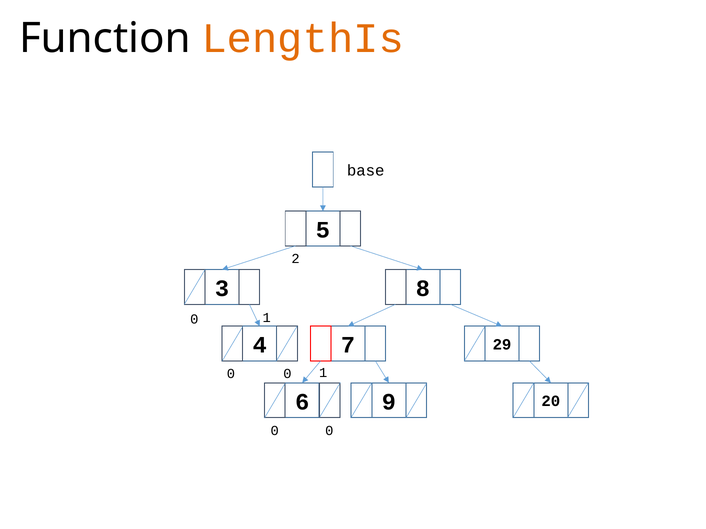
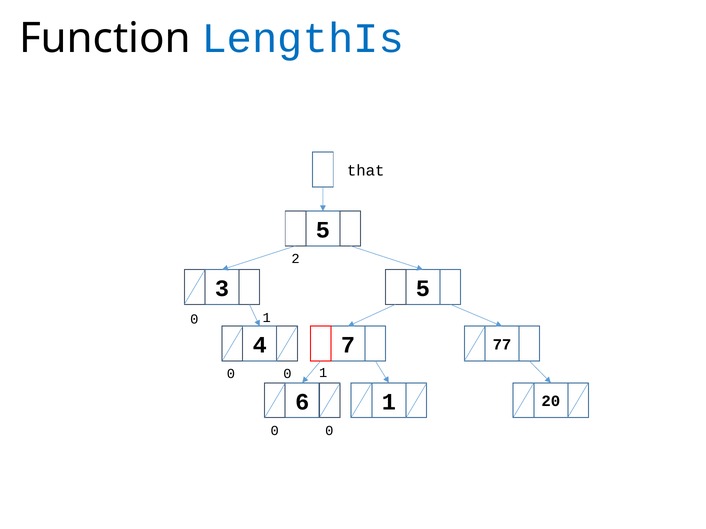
LengthIs colour: orange -> blue (303, 39)
base: base -> that (366, 171)
3 8: 8 -> 5 (423, 289)
29: 29 -> 77 (502, 345)
6 9: 9 -> 1 (389, 402)
